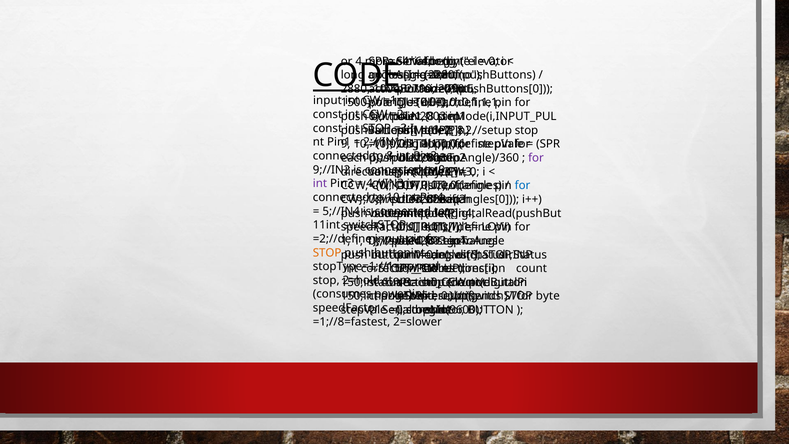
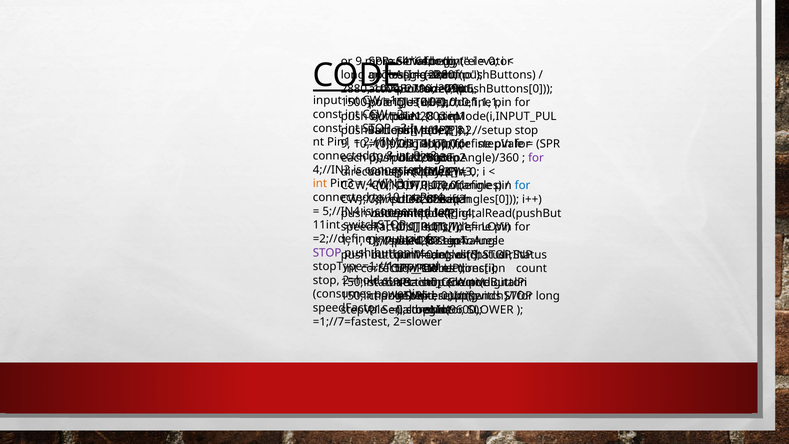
or 4: 4 -> 9 (359, 61)
9;//IN2: 9;//IN2 -> 4;//IN2 (332, 170)
int colour: purple -> orange (320, 184)
STOP colour: orange -> purple (327, 253)
byte: byte -> long (548, 296)
BUTTON: BUTTON -> SLOWER (490, 310)
=1;//8=fastest: =1;//8=fastest -> =1;//7=fastest (352, 322)
